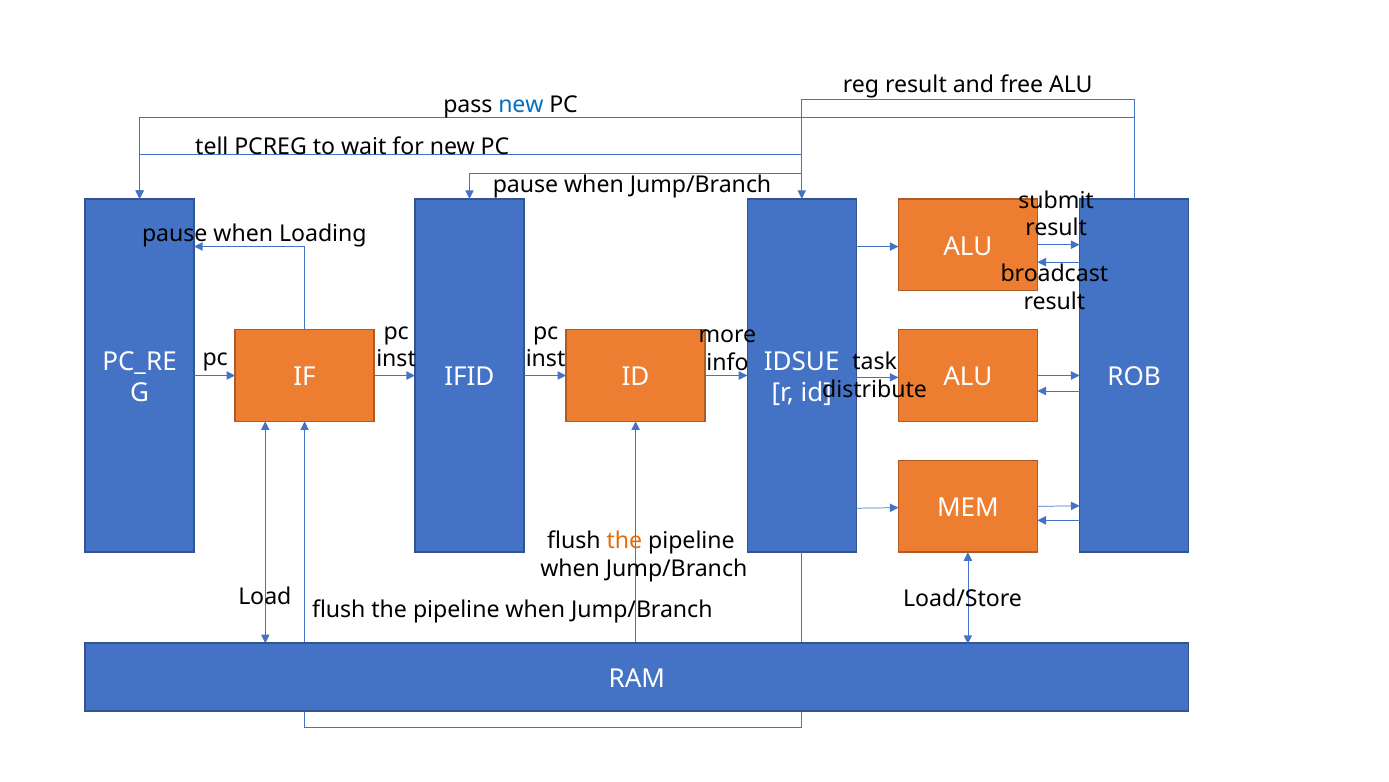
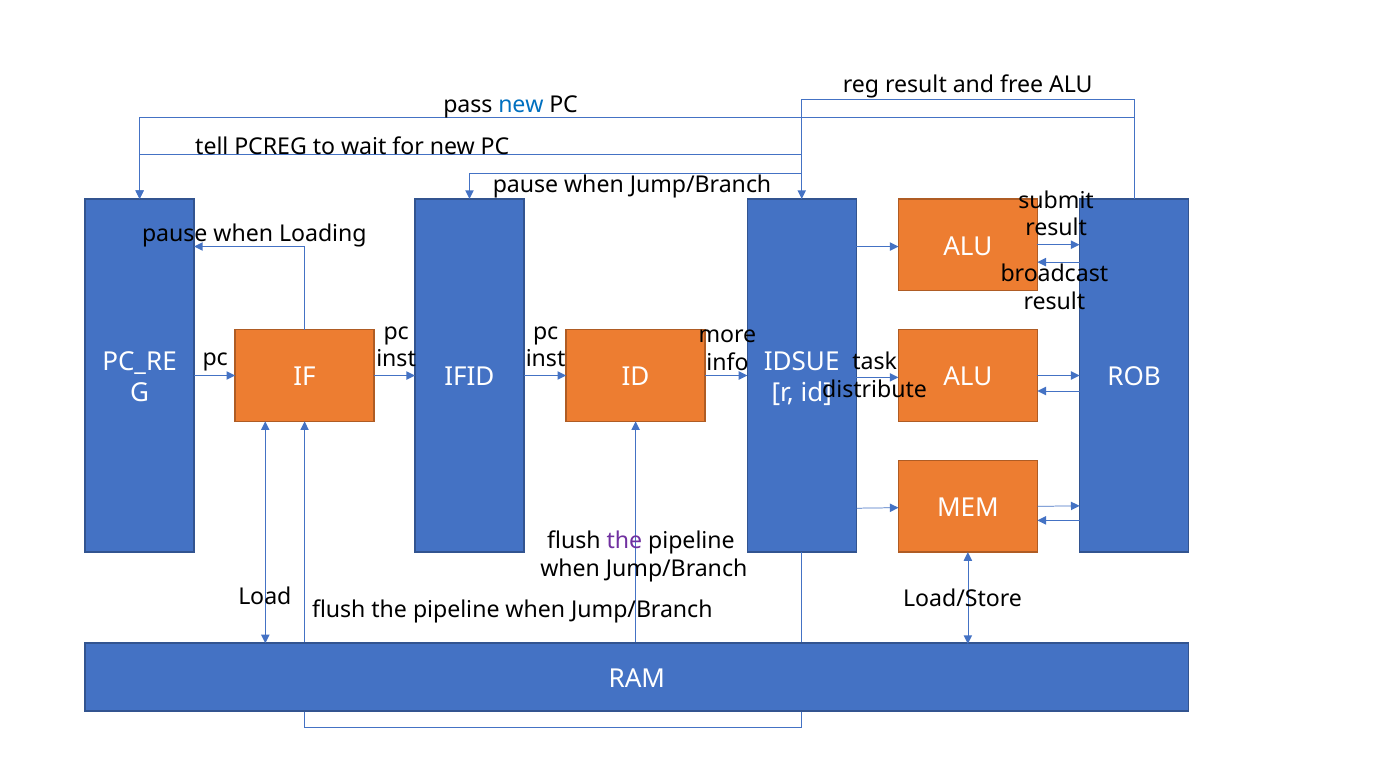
the colour: orange -> purple (624, 541)
